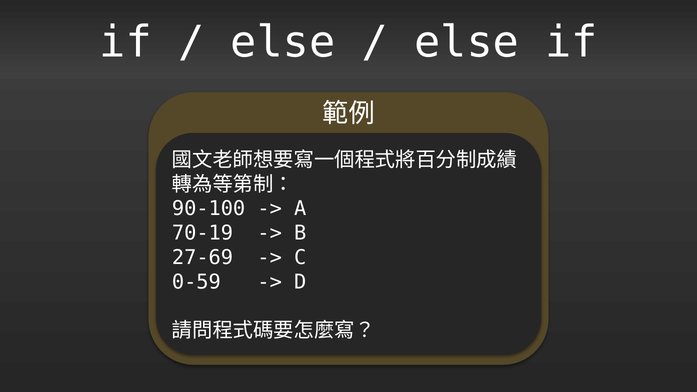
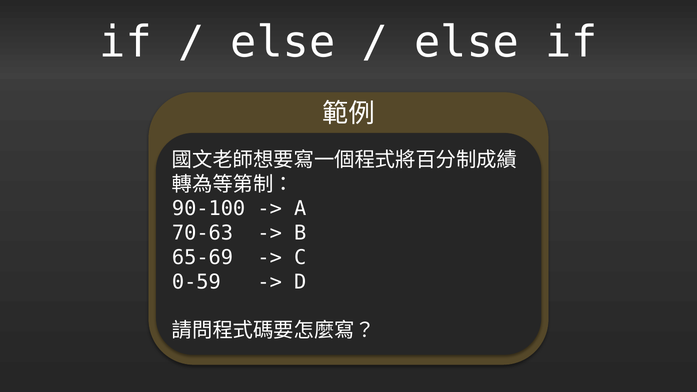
70-19: 70-19 -> 70-63 (203, 233)
27-69: 27-69 -> 65-69 (203, 258)
